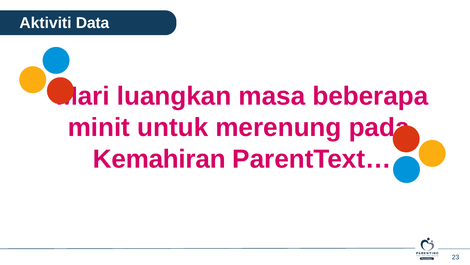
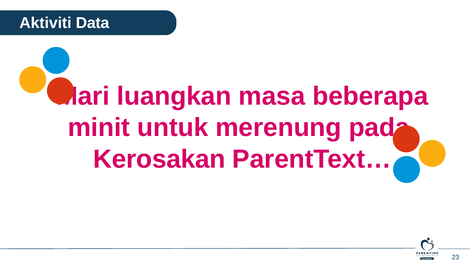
Kemahiran: Kemahiran -> Kerosakan (159, 159)
